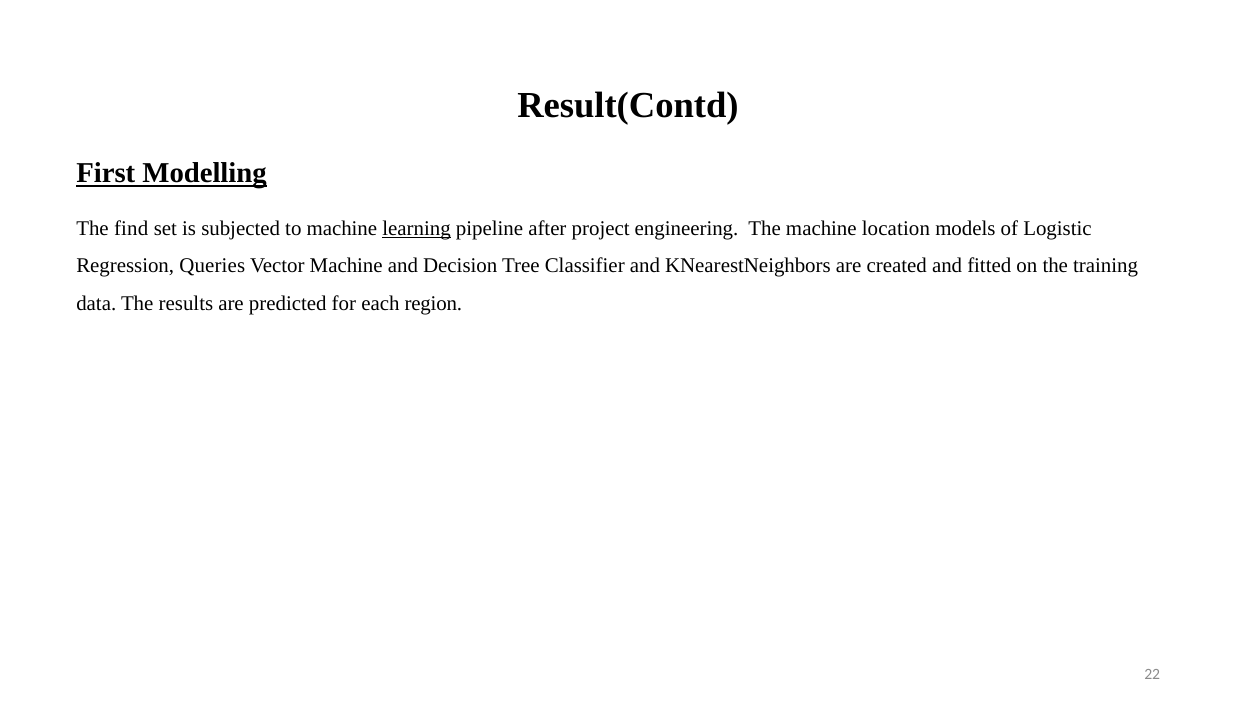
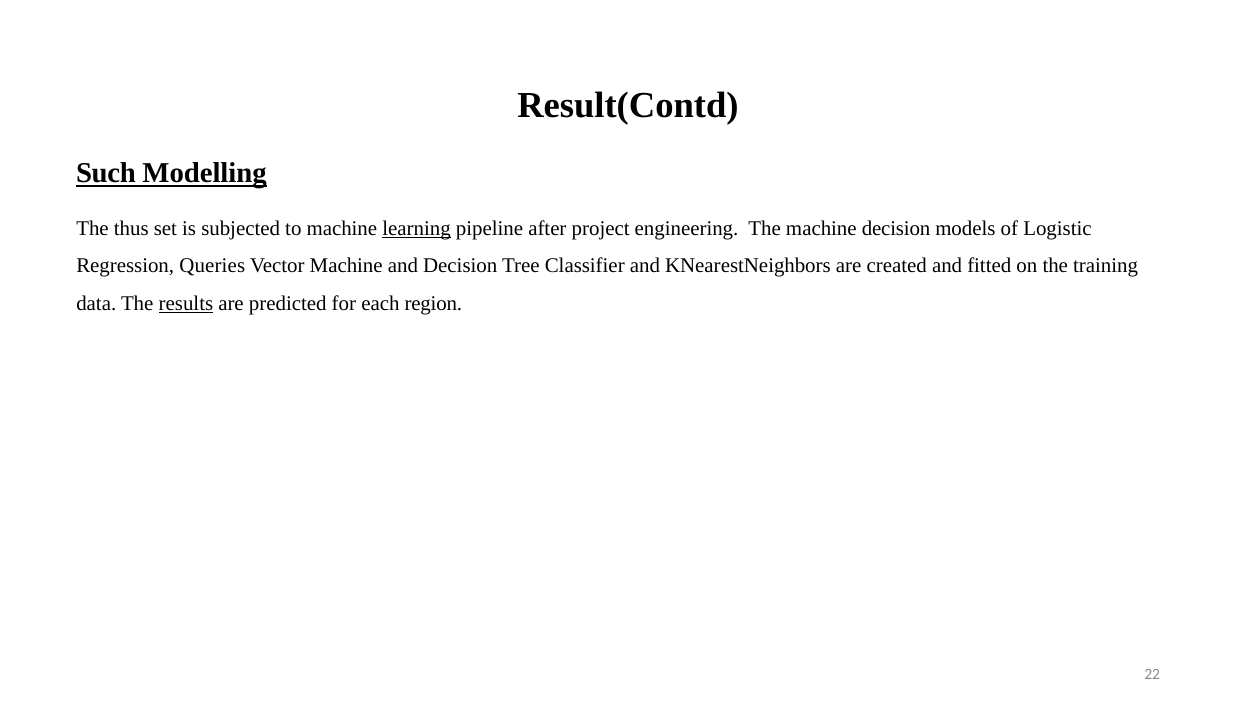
First: First -> Such (106, 173)
find: find -> thus (131, 228)
machine location: location -> decision (896, 228)
results underline: none -> present (186, 304)
